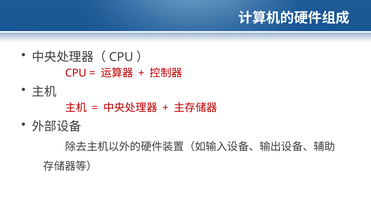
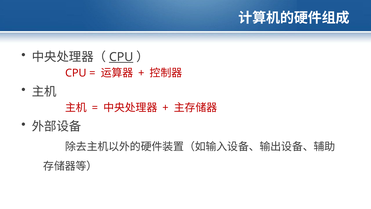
CPU underline: none -> present (121, 57)
